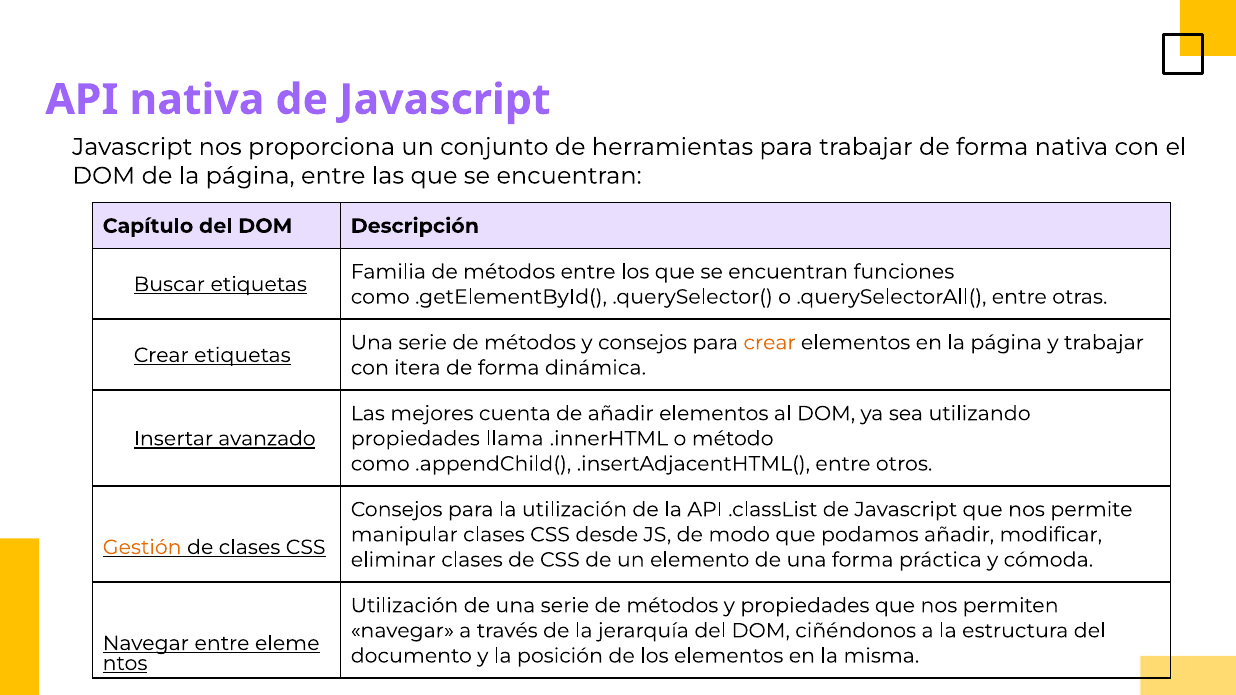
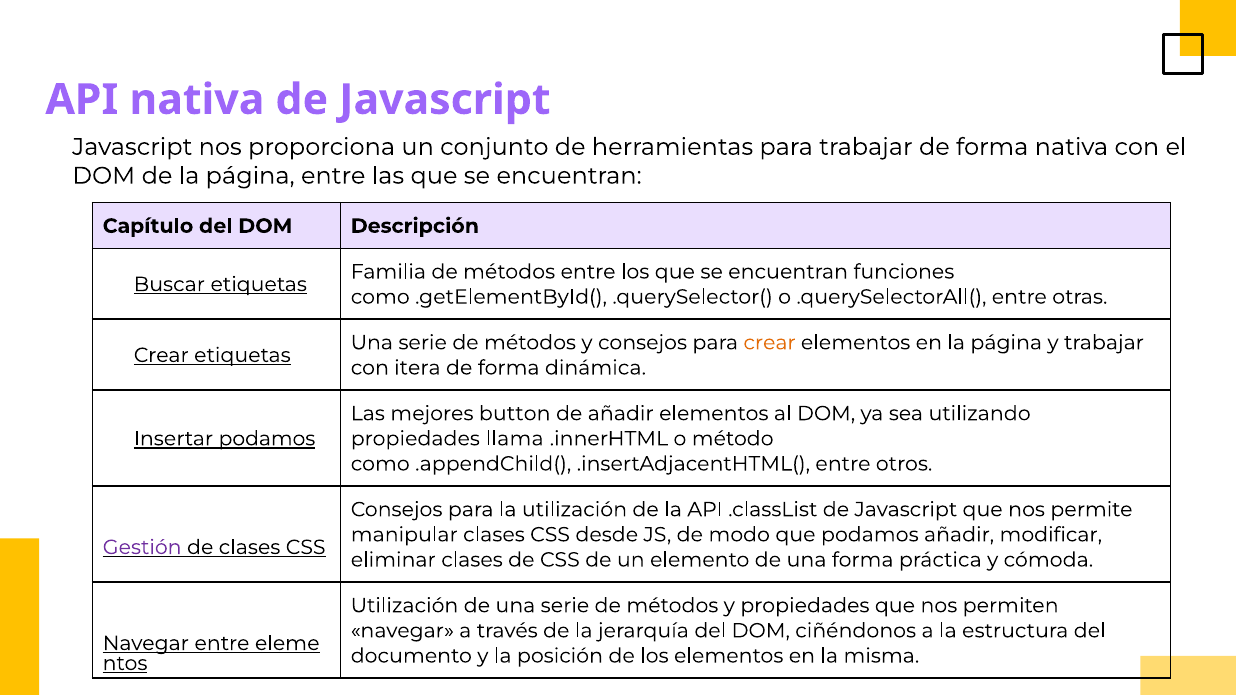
cuenta: cuenta -> button (515, 414)
Insertar avanzado: avanzado -> podamos (267, 439)
Gestión colour: orange -> purple (142, 547)
